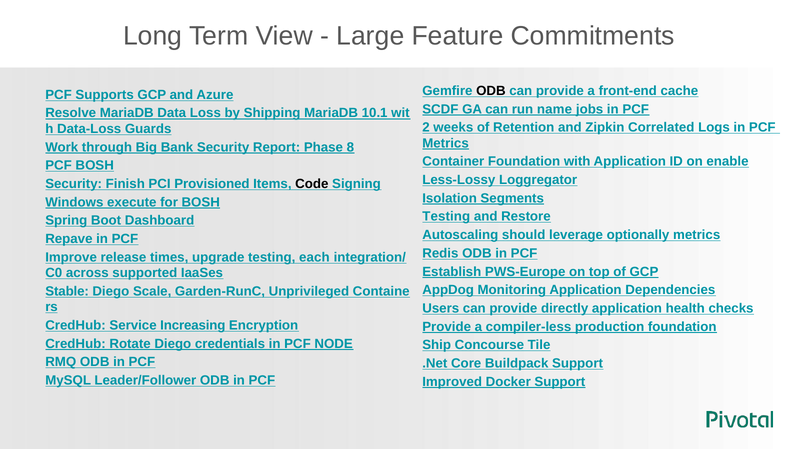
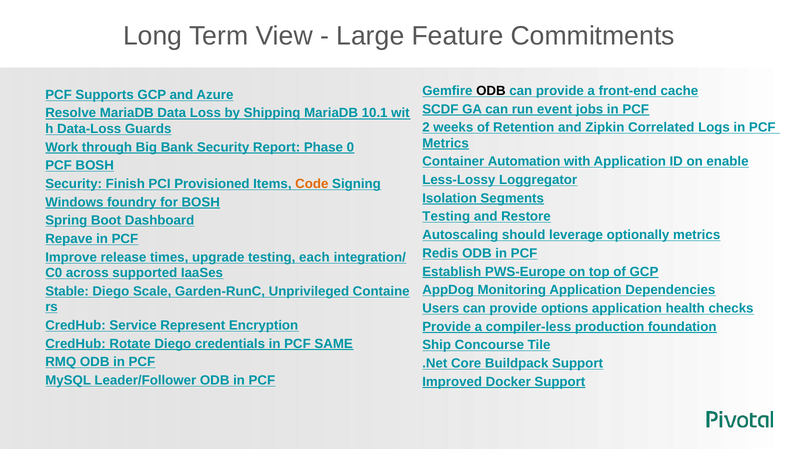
name: name -> event (555, 109)
8: 8 -> 0 (350, 147)
Container Foundation: Foundation -> Automation (524, 161)
Code colour: black -> orange (312, 184)
execute: execute -> foundry (132, 202)
directly: directly -> options (565, 308)
Increasing: Increasing -> Represent (193, 325)
NODE: NODE -> SAME (334, 344)
